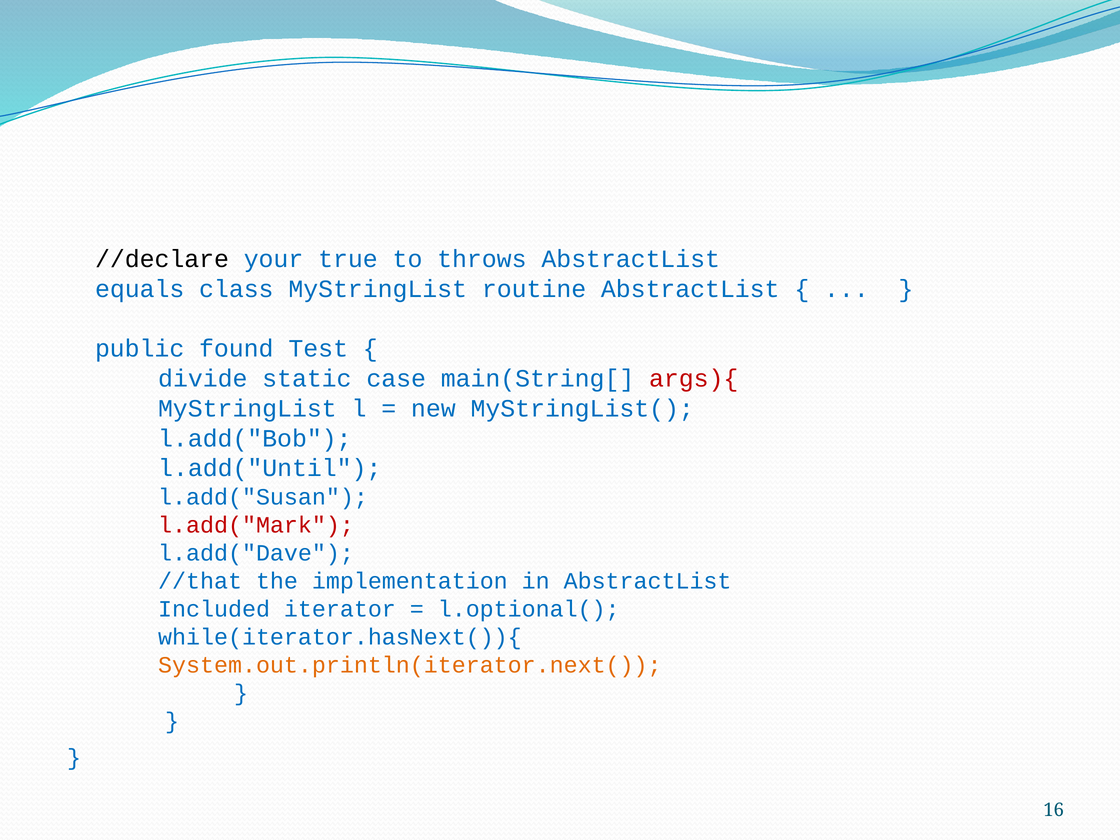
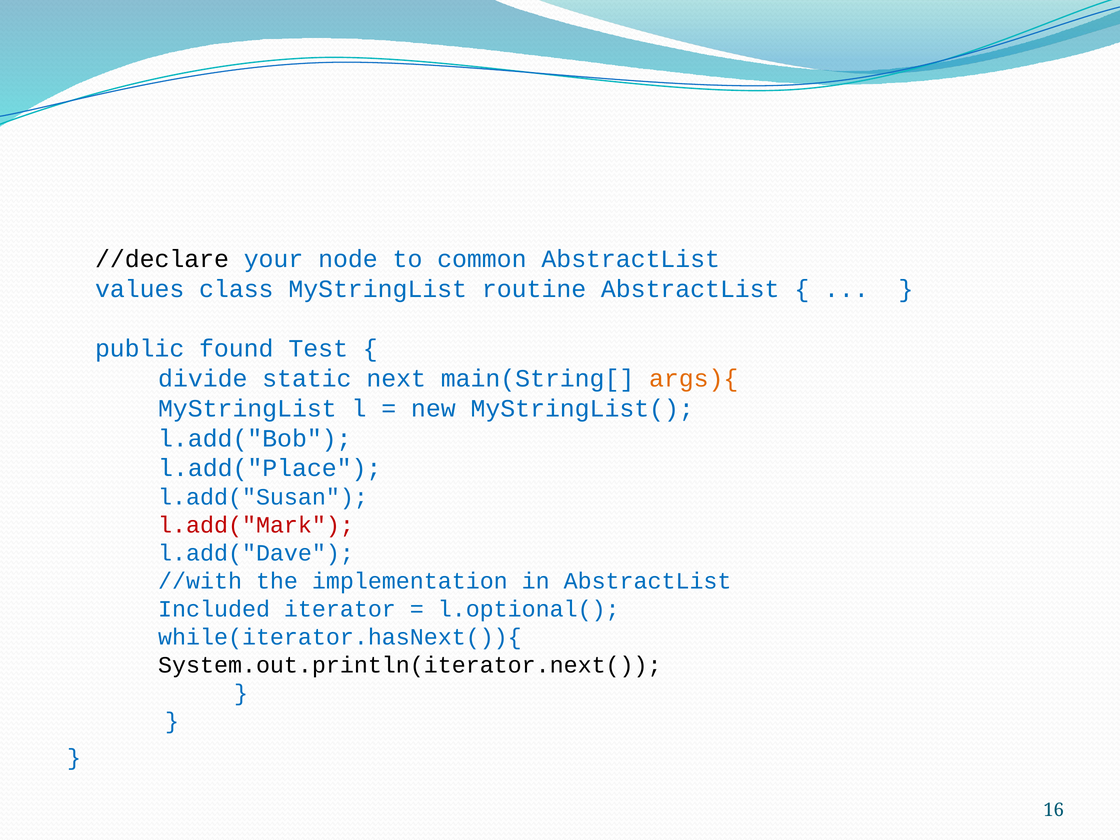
true: true -> node (348, 259)
throws: throws -> common (482, 259)
equals: equals -> values (140, 289)
case: case -> next (396, 379)
args){ colour: red -> orange (694, 379)
l.add("Until: l.add("Until -> l.add("Place (270, 468)
//that: //that -> //with (200, 581)
System.out.println(iterator.next( colour: orange -> black (410, 665)
